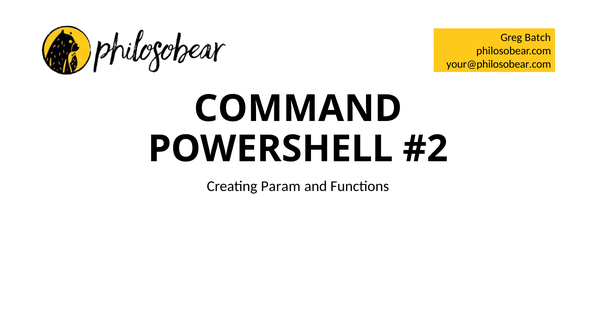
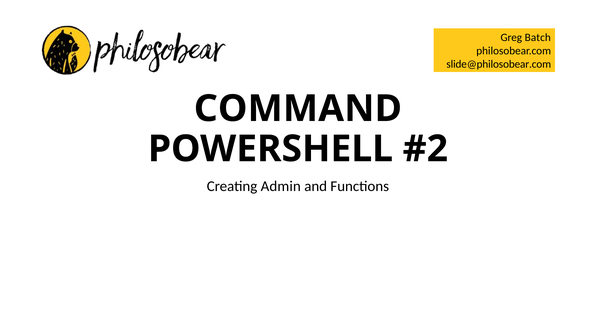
your@philosobear.com: your@philosobear.com -> slide@philosobear.com (499, 64)
Param: Param -> Admin (281, 186)
